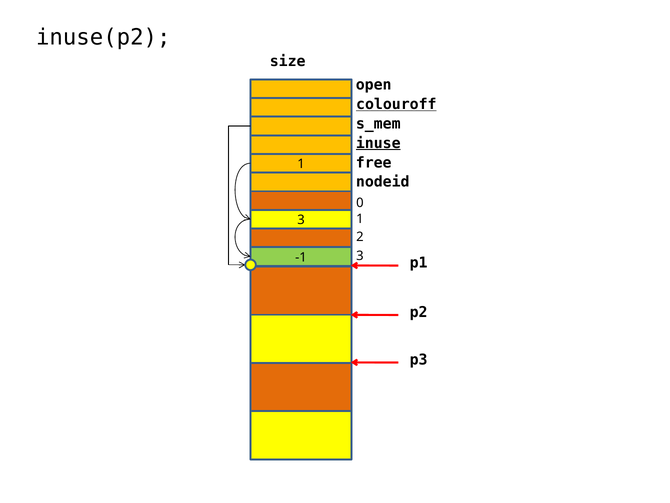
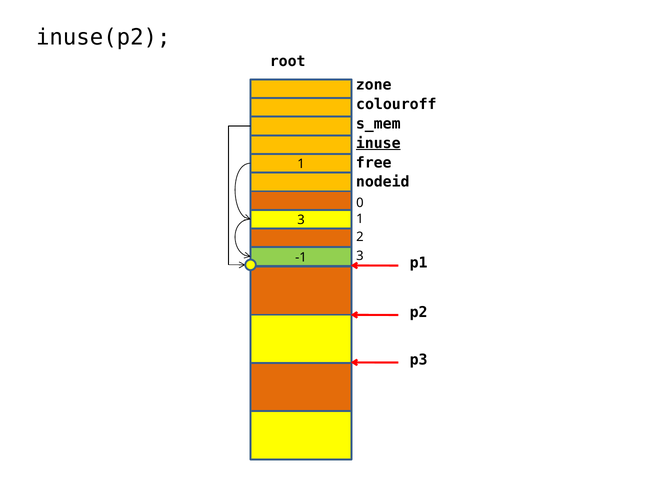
size: size -> root (288, 61)
open: open -> zone (374, 85)
colouroff underline: present -> none (396, 104)
